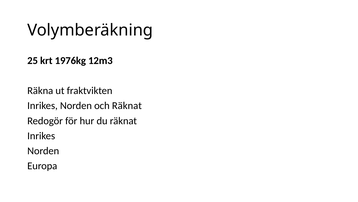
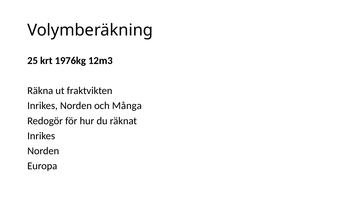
och Räknat: Räknat -> Många (127, 105)
